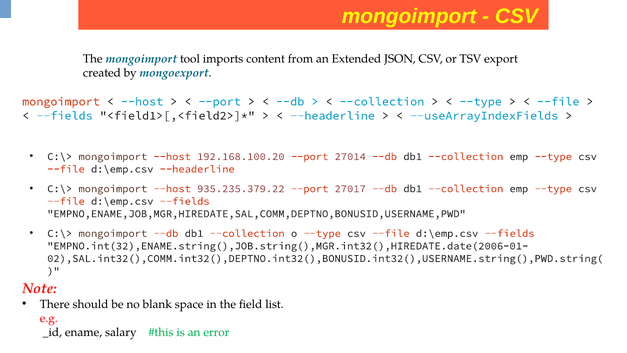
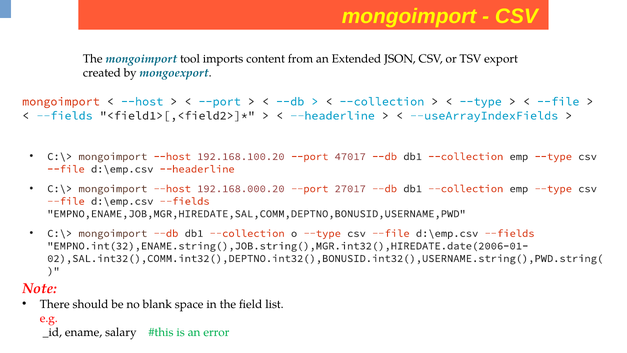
27014: 27014 -> 47017 (350, 156)
935.235.379.22: 935.235.379.22 -> 192.168.000.20 (241, 189)
